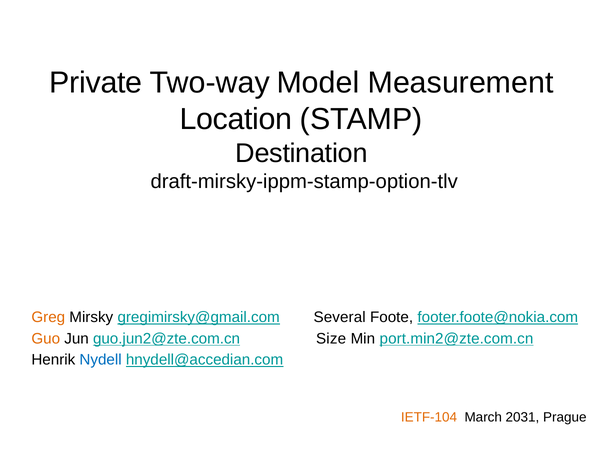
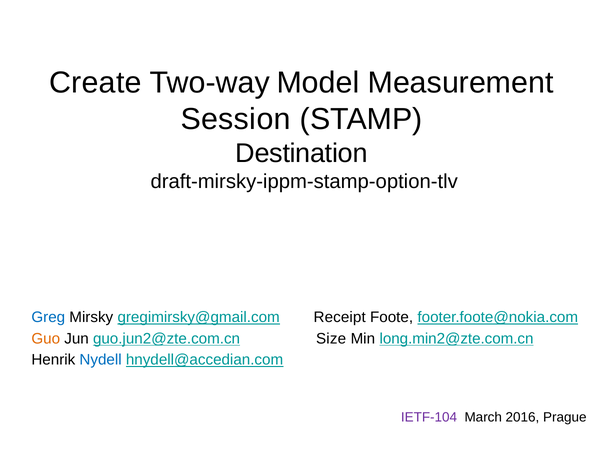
Private: Private -> Create (95, 83)
Location: Location -> Session (236, 119)
Greg colour: orange -> blue (48, 317)
Several: Several -> Receipt (340, 317)
port.min2@zte.com.cn: port.min2@zte.com.cn -> long.min2@zte.com.cn (457, 339)
IETF-104 colour: orange -> purple (429, 417)
2031: 2031 -> 2016 (522, 417)
